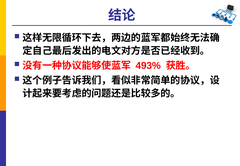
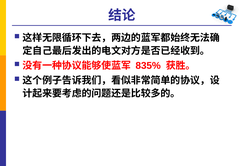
493%: 493% -> 835% (148, 66)
